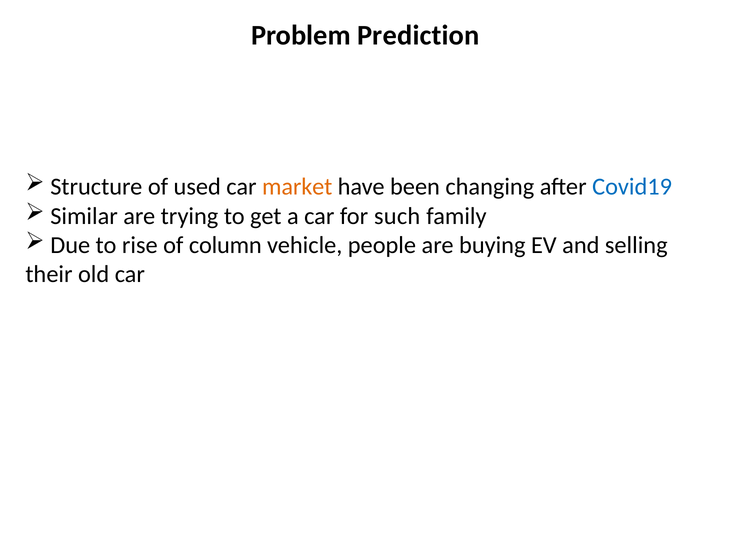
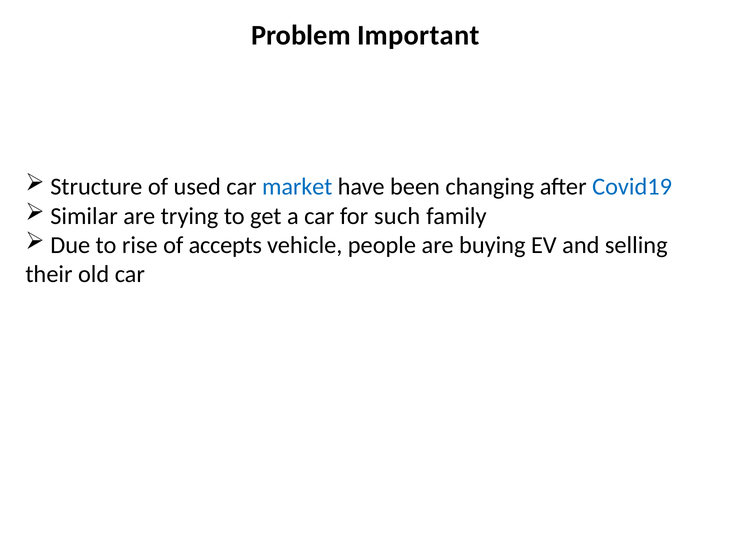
Prediction: Prediction -> Important (418, 36)
market colour: orange -> blue (297, 187)
column: column -> accepts (225, 245)
